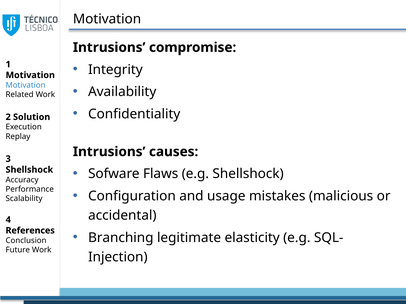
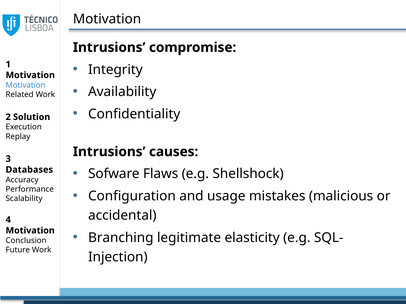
Shellshock: Shellshock -> Databases (29, 170)
References: References -> Motivation (30, 231)
